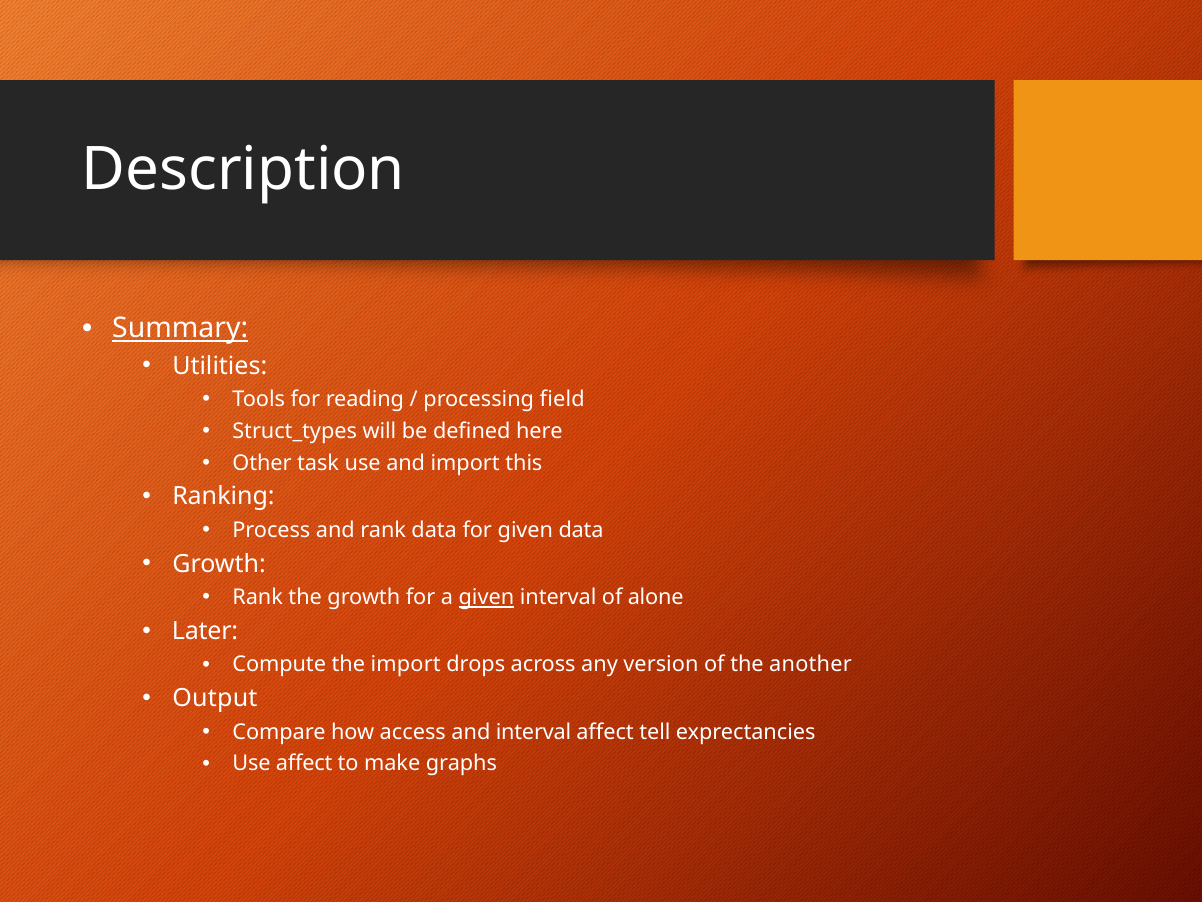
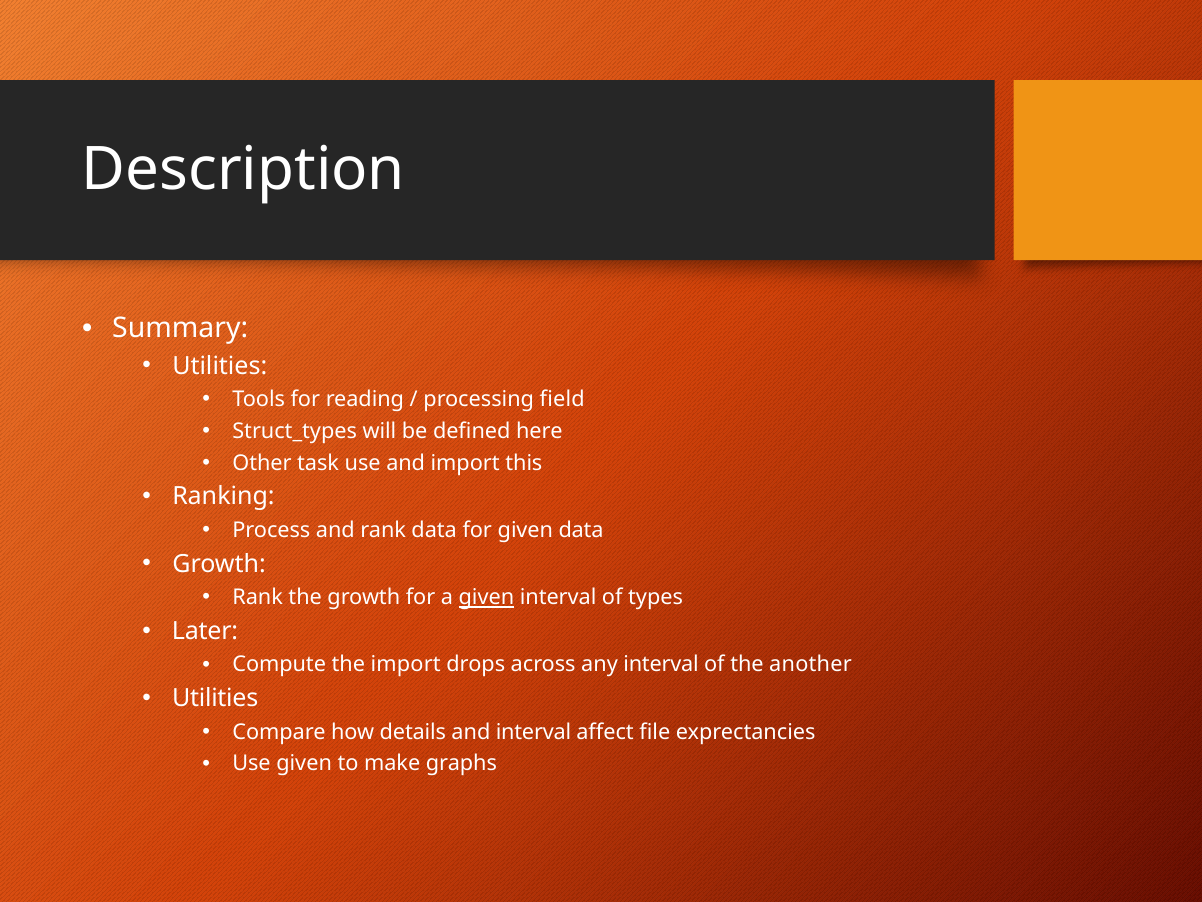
Summary underline: present -> none (180, 328)
alone: alone -> types (656, 597)
any version: version -> interval (661, 664)
Output: Output -> Utilities (215, 698)
access: access -> details (413, 732)
tell: tell -> file (655, 732)
Use affect: affect -> given (304, 763)
